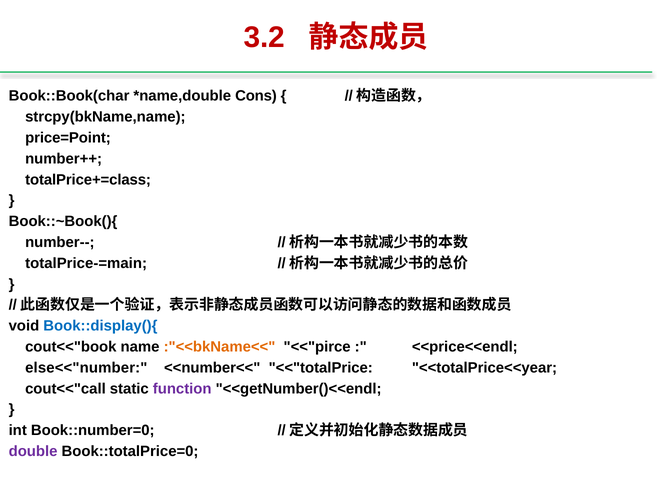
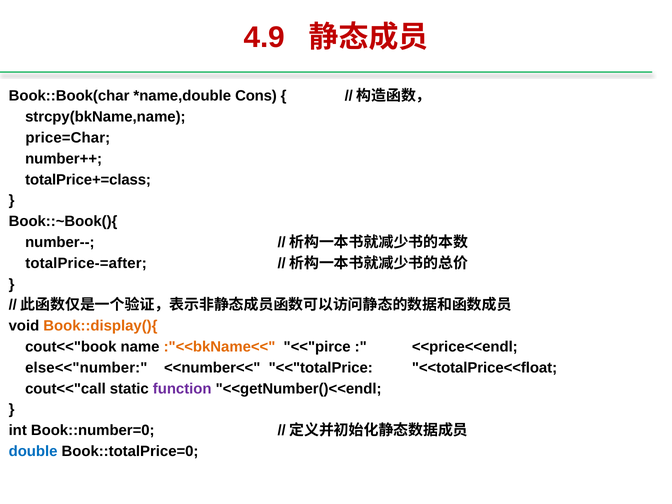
3.2: 3.2 -> 4.9 (264, 37)
price=Point: price=Point -> price=Char (68, 138)
totalPrice-=main: totalPrice-=main -> totalPrice-=after (86, 263)
Book::display(){ colour: blue -> orange (100, 326)
<<totalPrice<<year: <<totalPrice<<year -> <<totalPrice<<float (484, 368)
double colour: purple -> blue (33, 451)
